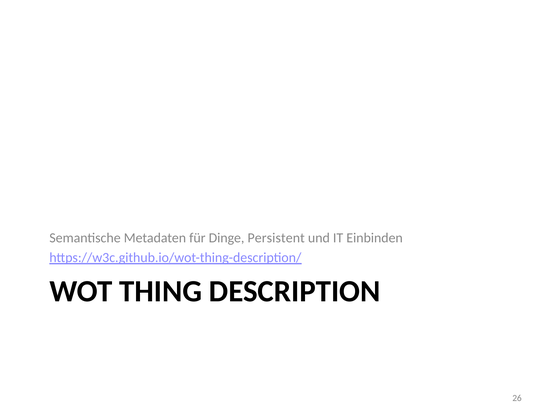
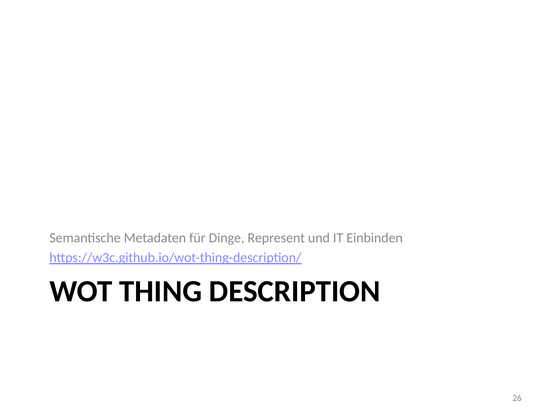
Persistent: Persistent -> Represent (276, 238)
